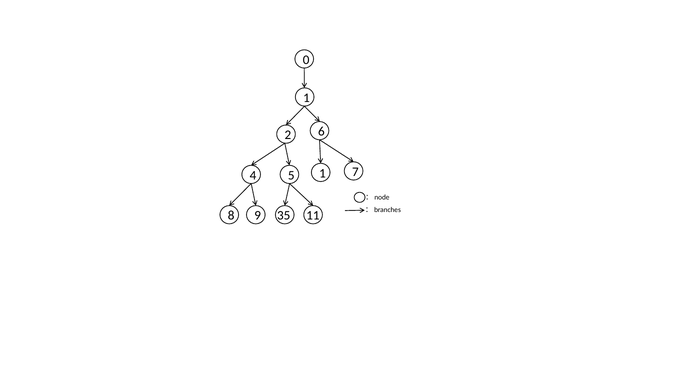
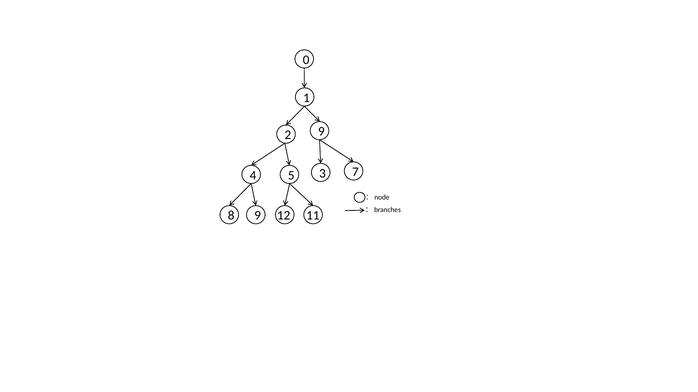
2 6: 6 -> 9 (321, 132)
5 1: 1 -> 3 (323, 174)
35: 35 -> 12 (284, 216)
